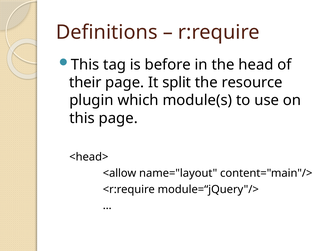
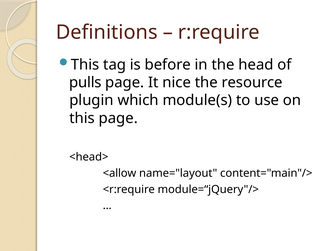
their: their -> pulls (85, 83)
split: split -> nice (177, 83)
